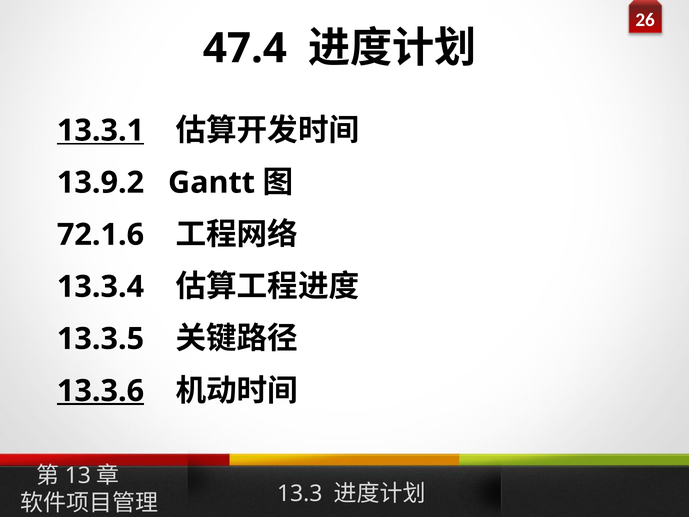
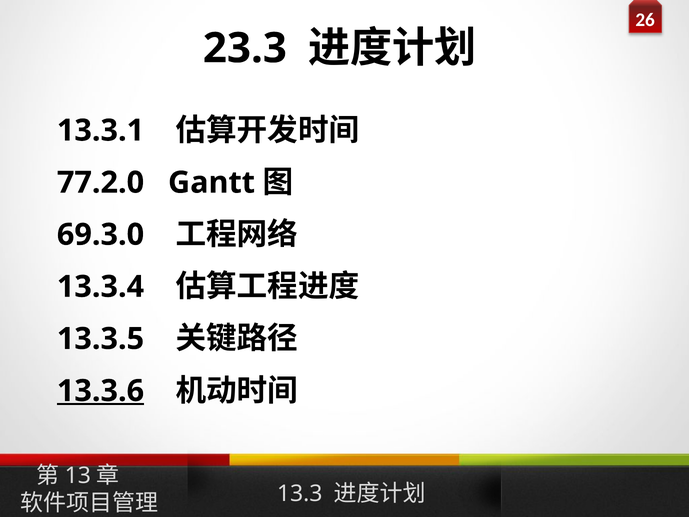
47.4: 47.4 -> 23.3 (245, 48)
13.3.1 underline: present -> none (101, 130)
13.9.2: 13.9.2 -> 77.2.0 (101, 182)
72.1.6: 72.1.6 -> 69.3.0 (101, 235)
